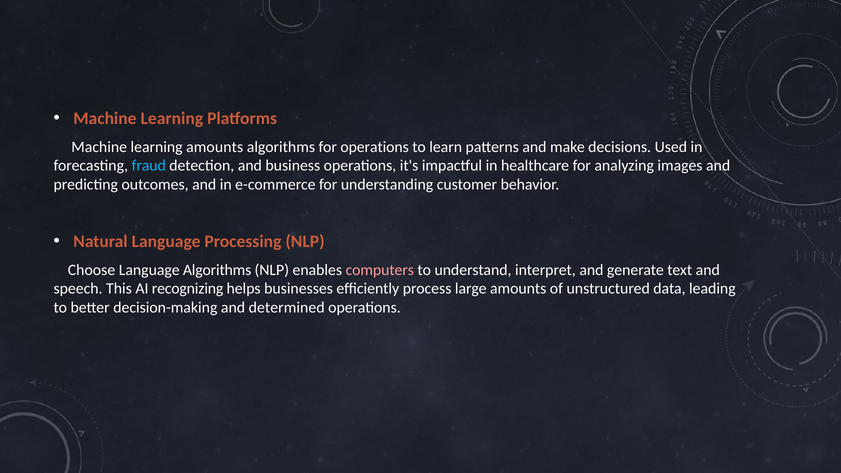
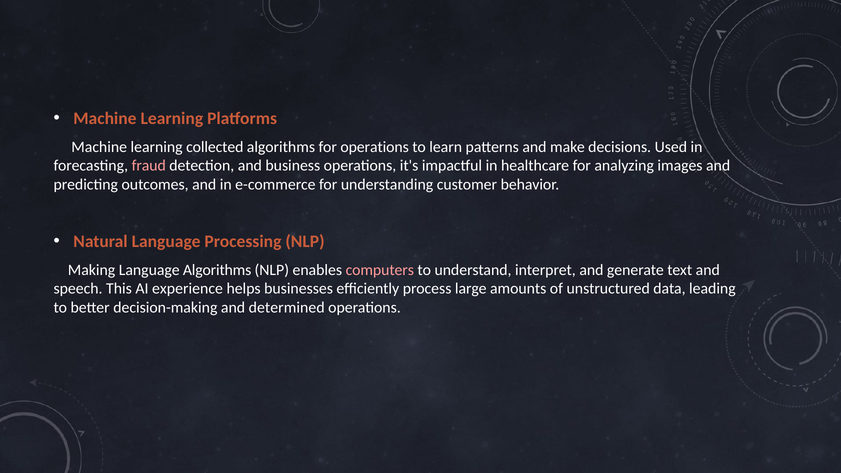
learning amounts: amounts -> collected (215, 147)
fraud colour: light blue -> pink (149, 166)
Choose: Choose -> Making (92, 270)
recognizing: recognizing -> experience (187, 289)
